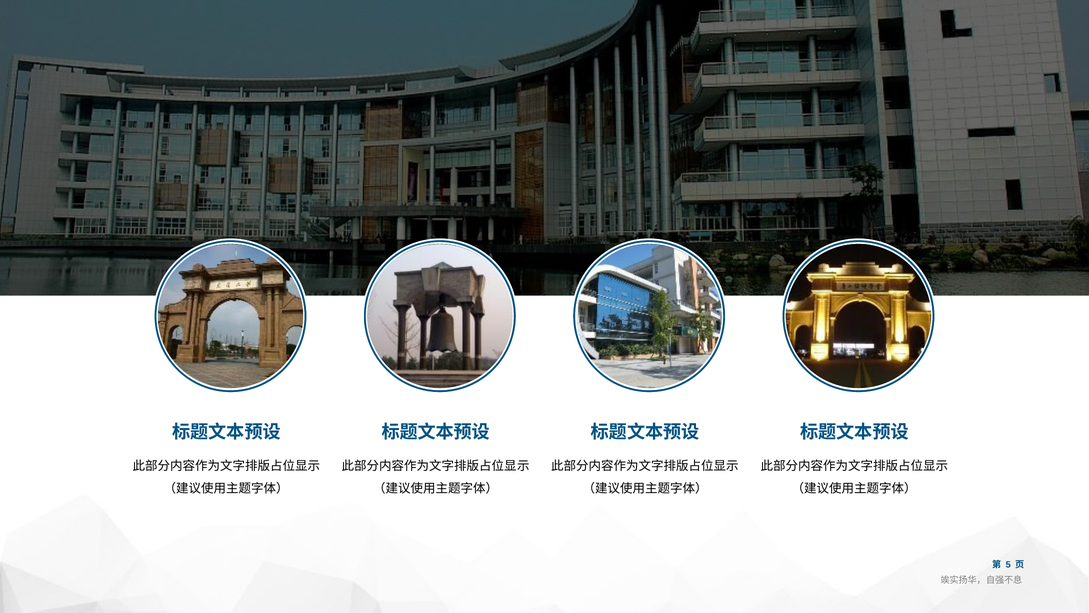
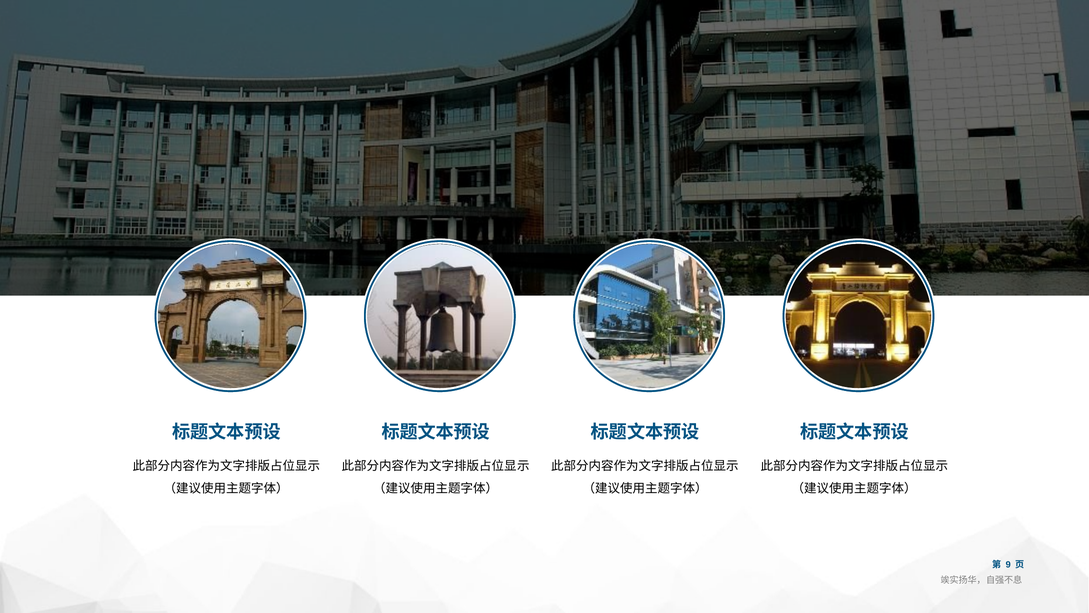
5: 5 -> 9 (1008, 565)
